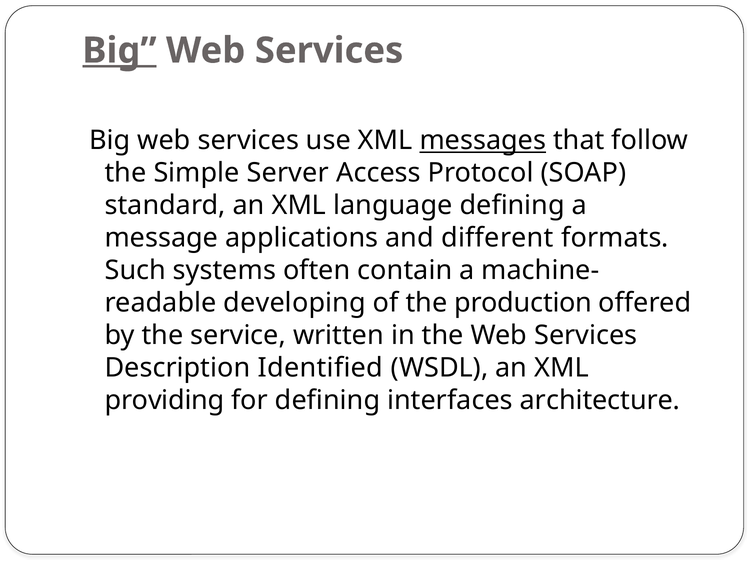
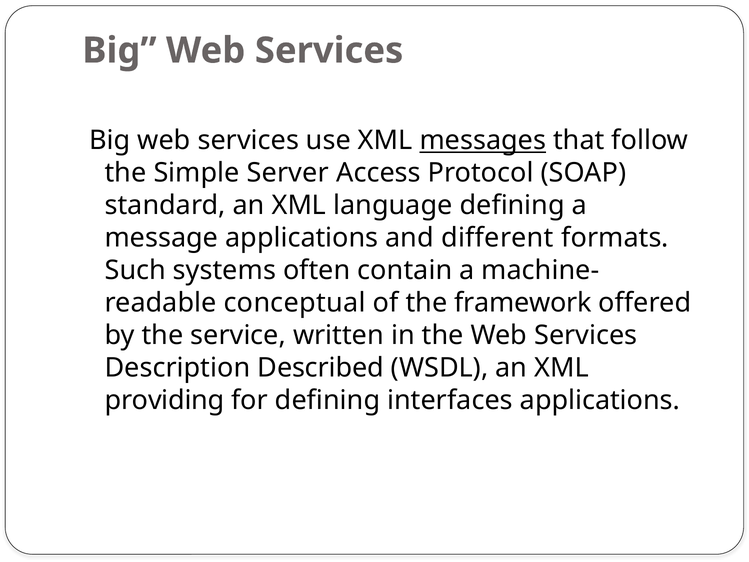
Big underline: present -> none (119, 51)
developing: developing -> conceptual (295, 303)
production: production -> framework (523, 303)
Identified: Identified -> Described (321, 367)
interfaces architecture: architecture -> applications (600, 400)
